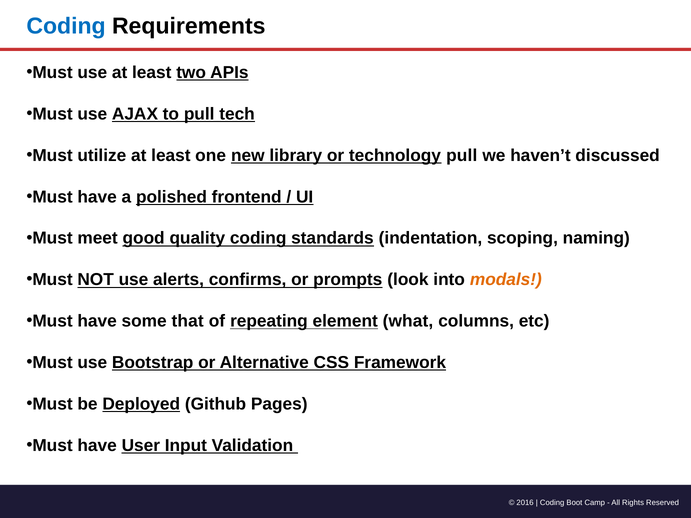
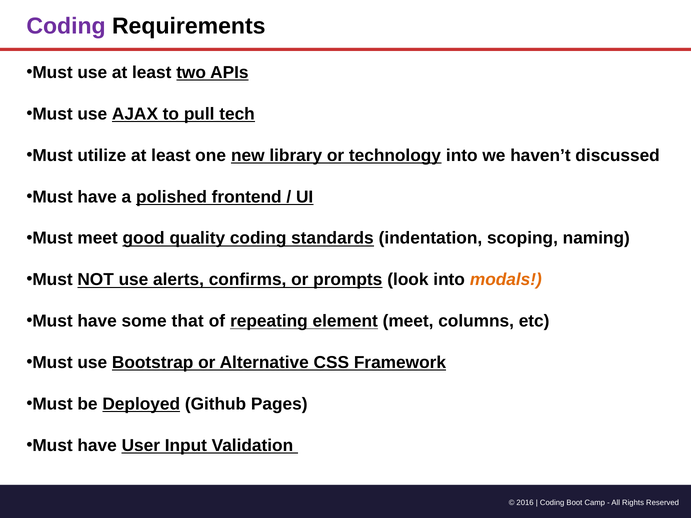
Coding colour: blue -> purple (66, 26)
technology pull: pull -> into (462, 155)
element what: what -> meet (408, 321)
